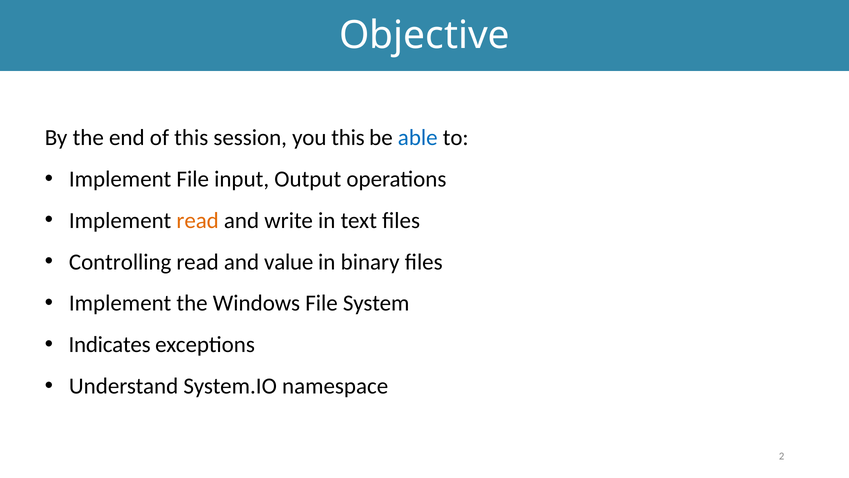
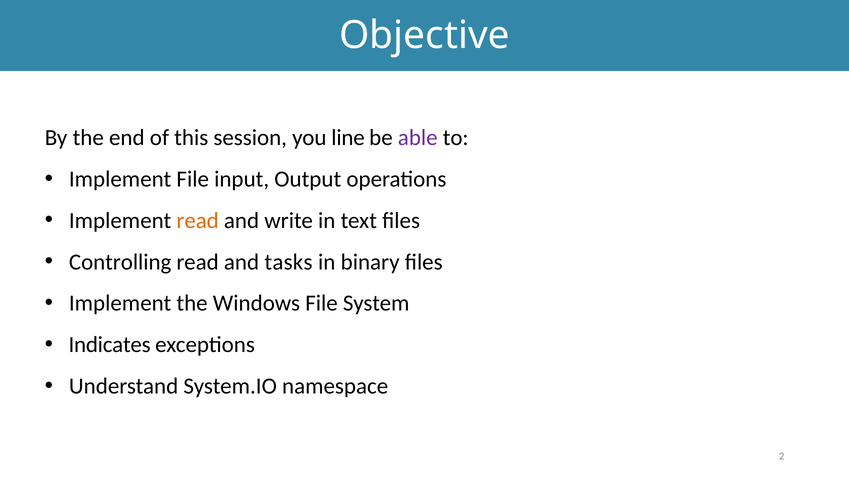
you this: this -> line (348, 138)
able colour: blue -> purple (418, 138)
value: value -> tasks (289, 262)
